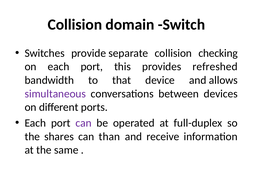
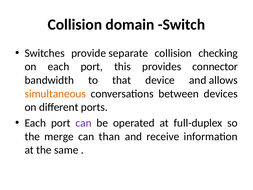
refreshed: refreshed -> connector (215, 67)
simultaneous colour: purple -> orange (55, 94)
shares: shares -> merge (59, 136)
